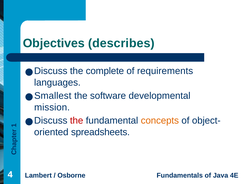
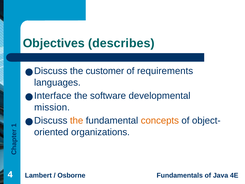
complete: complete -> customer (105, 71)
Smallest: Smallest -> Interface (53, 96)
the colour: red -> orange (77, 120)
spreadsheets: spreadsheets -> organizations (100, 132)
